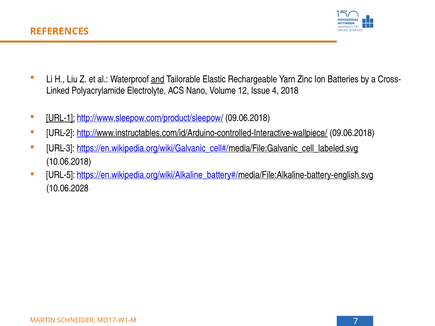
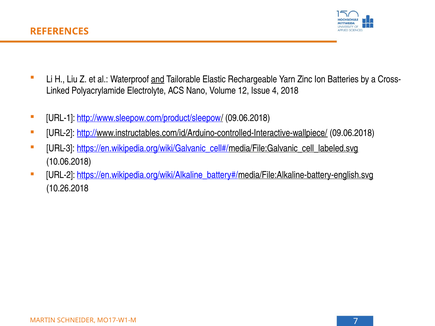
URL-1 underline: present -> none (61, 118)
URL-5: URL-5 -> URL-2 (61, 175)
10.06.2028: 10.06.2028 -> 10.26.2018 (67, 188)
